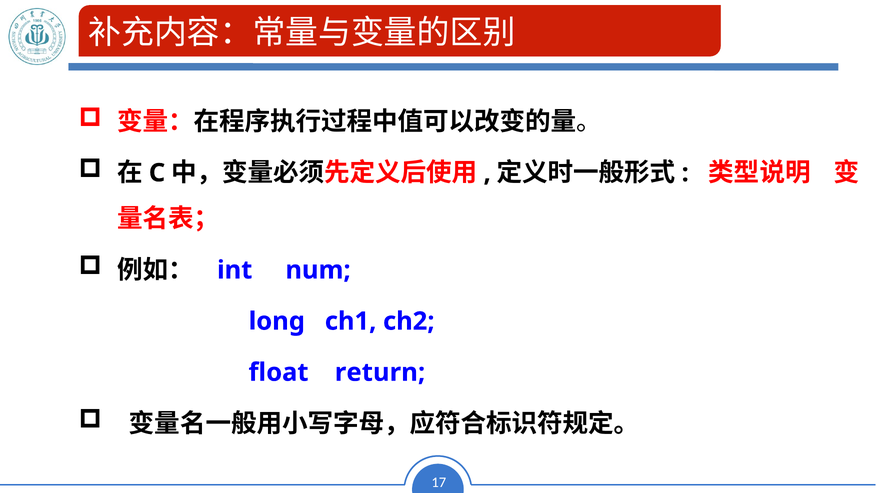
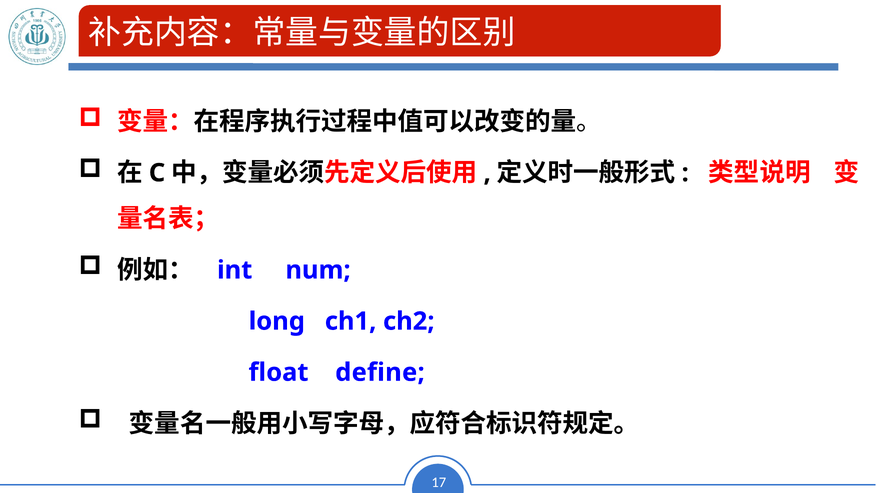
return: return -> define (380, 372)
